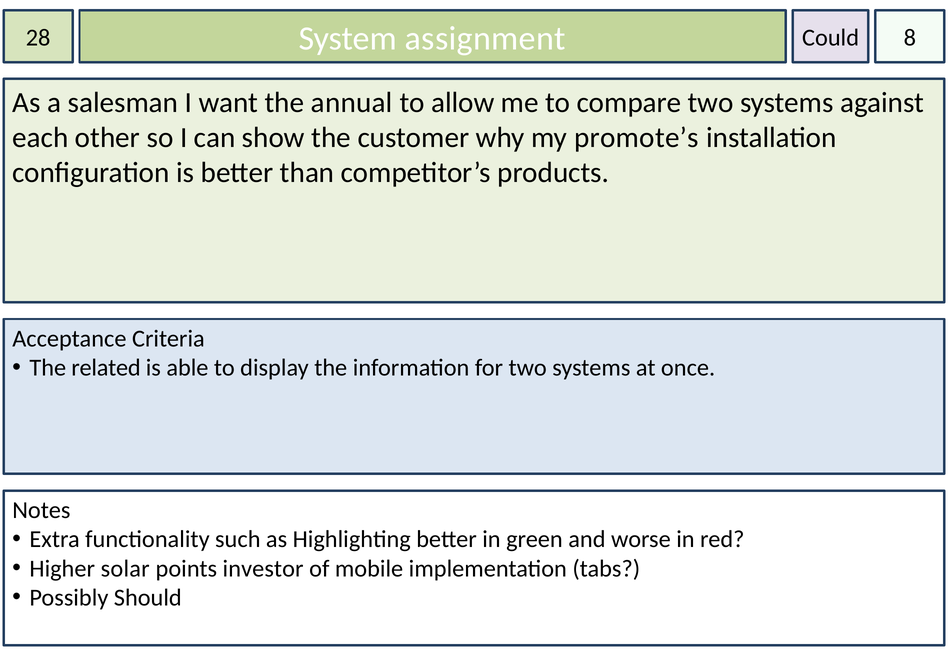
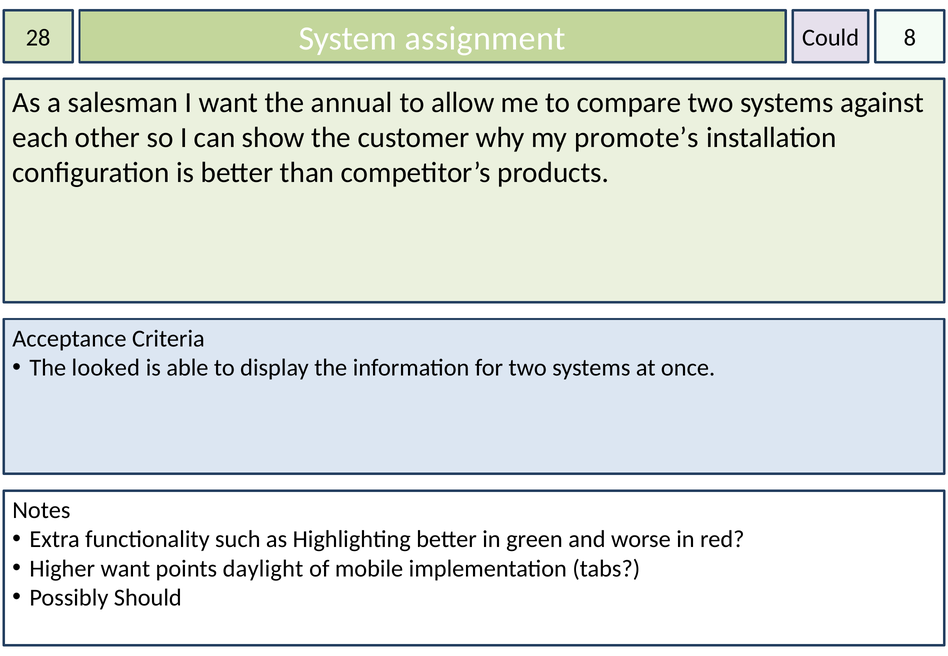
related: related -> looked (106, 368)
Higher solar: solar -> want (125, 569)
investor: investor -> daylight (263, 569)
